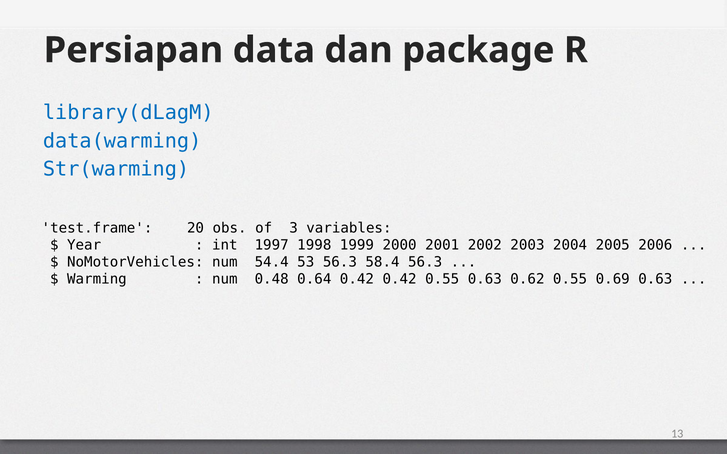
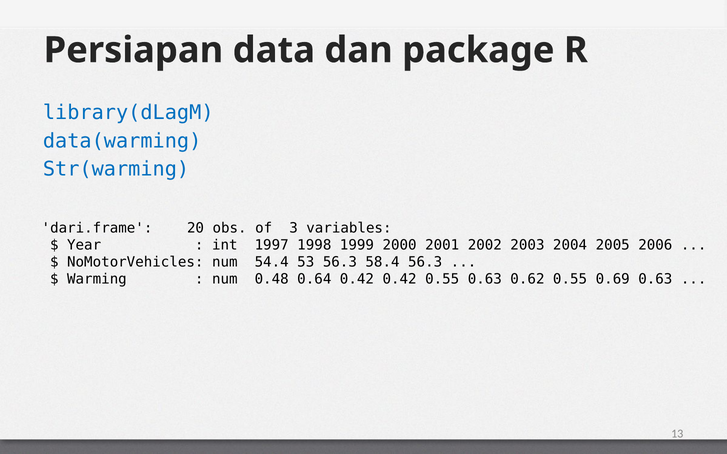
test.frame: test.frame -> dari.frame (97, 228)
